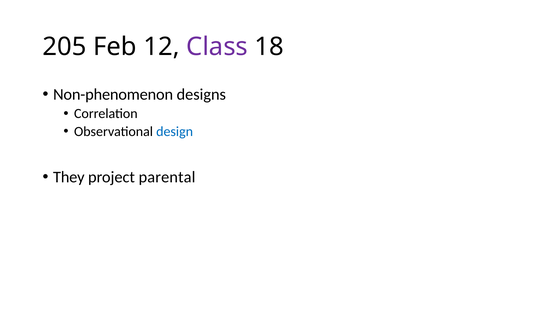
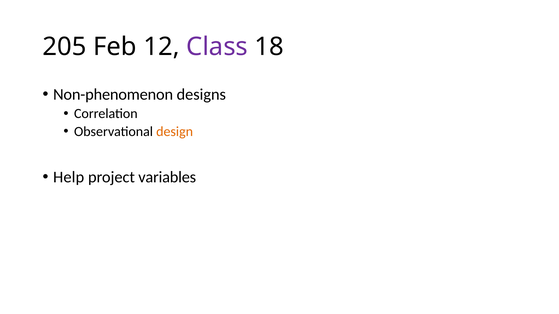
design colour: blue -> orange (175, 132)
They: They -> Help (69, 177)
parental: parental -> variables (167, 177)
